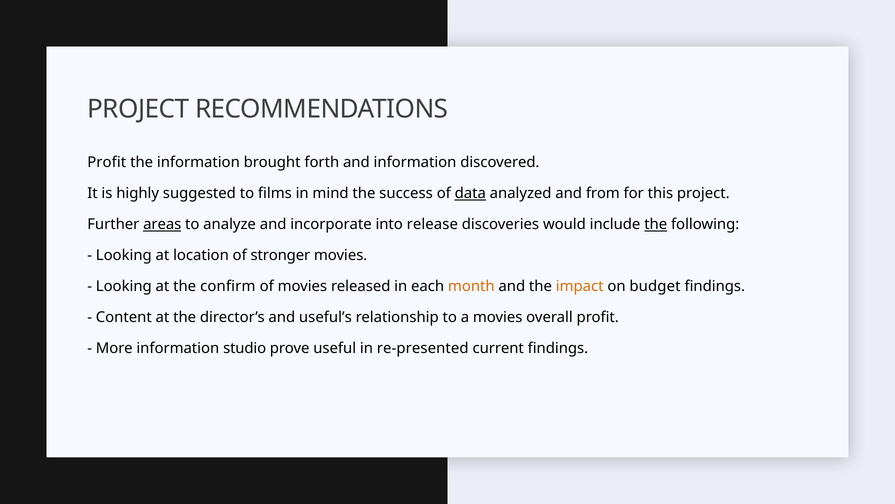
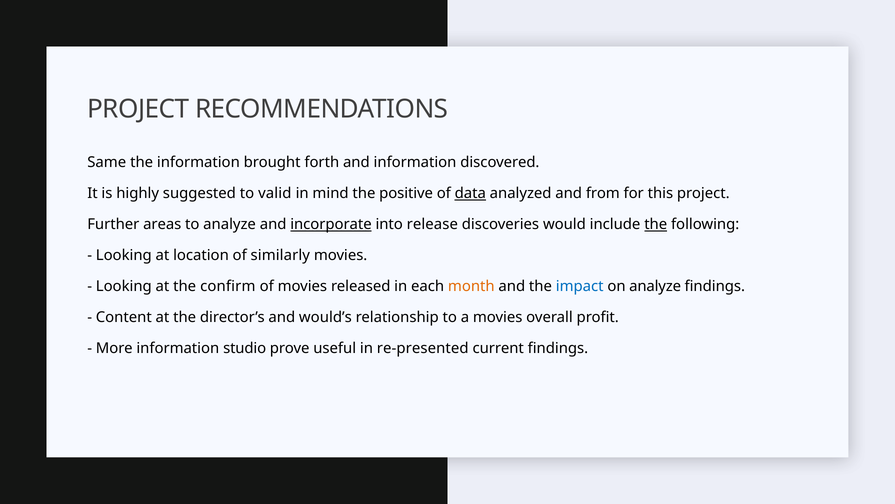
Profit: Profit -> Same (107, 162)
films: films -> valid (275, 193)
success: success -> positive (406, 193)
areas underline: present -> none (162, 224)
incorporate underline: none -> present (331, 224)
stronger: stronger -> similarly (280, 255)
impact colour: orange -> blue (580, 286)
on budget: budget -> analyze (655, 286)
useful’s: useful’s -> would’s (325, 317)
